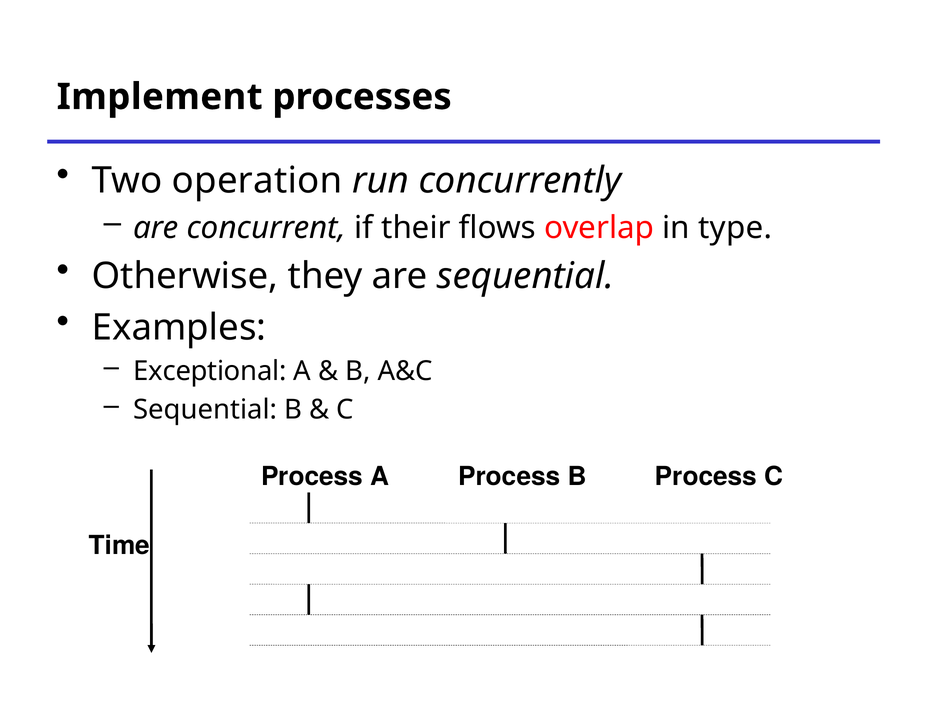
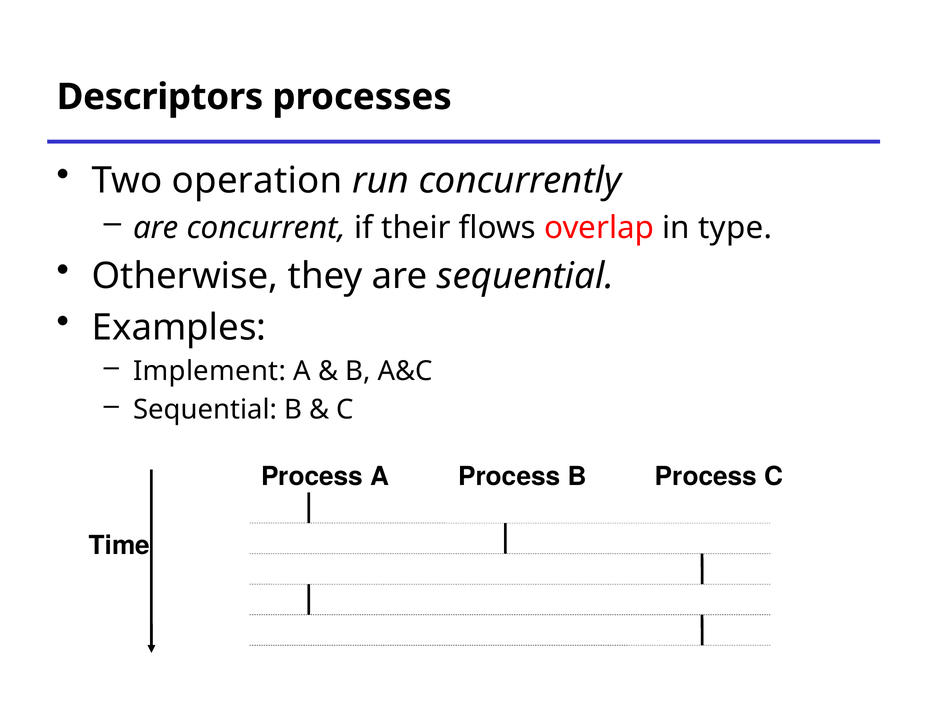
Implement: Implement -> Descriptors (160, 97)
Exceptional: Exceptional -> Implement (210, 371)
